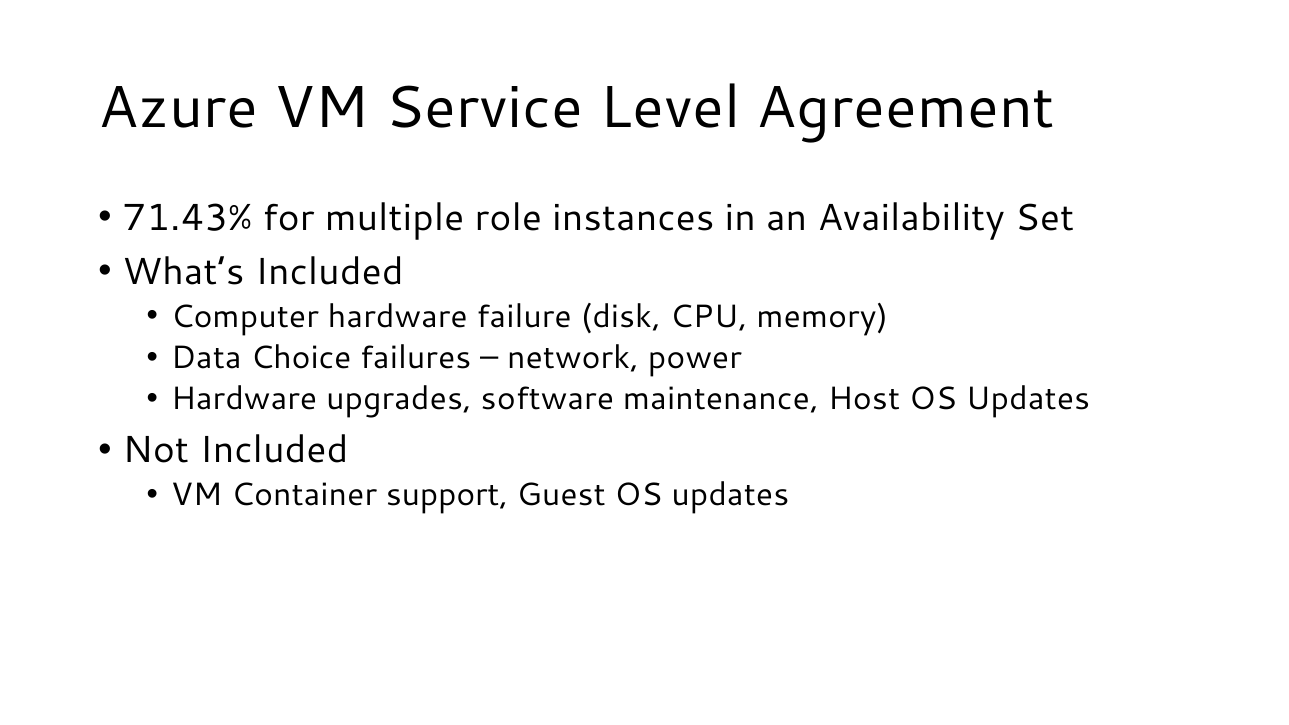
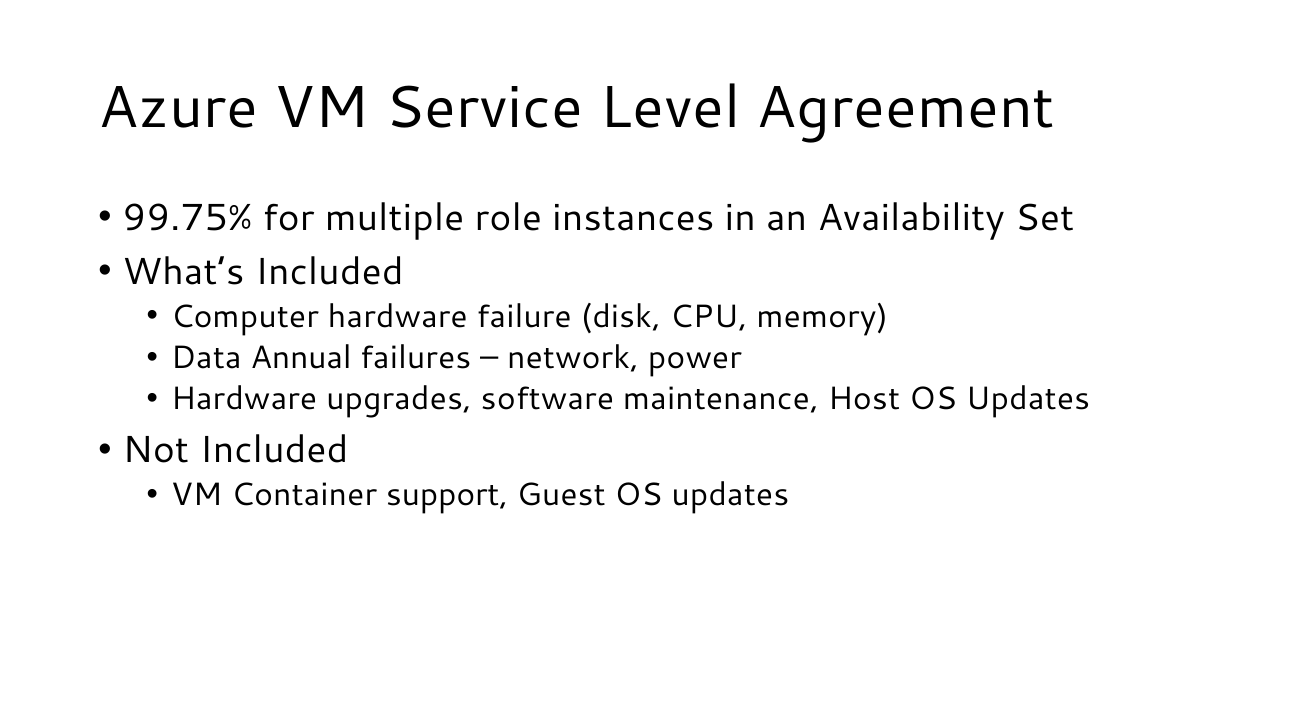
71.43%: 71.43% -> 99.75% (187, 218)
Choice: Choice -> Annual (301, 358)
